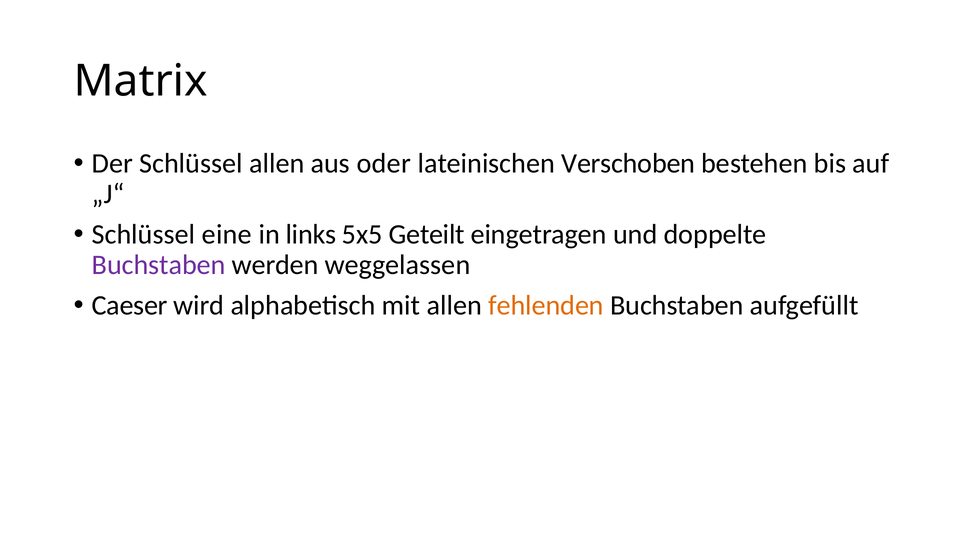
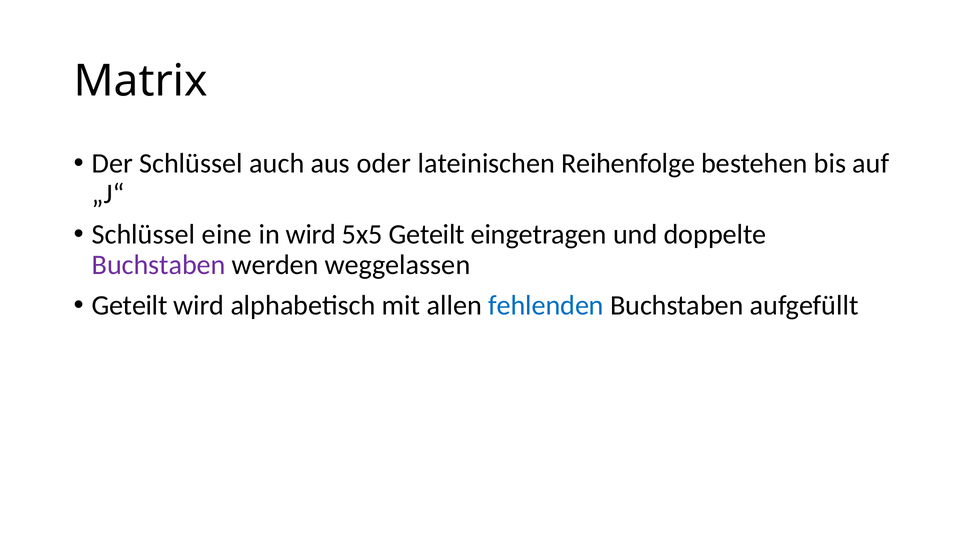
Schlüssel allen: allen -> auch (277, 163)
Verschoben: Verschoben -> Reihenfolge (628, 163)
in links: links -> wird (311, 235)
Caeser: Caeser -> Geteilt (130, 306)
fehlenden colour: orange -> blue (546, 306)
